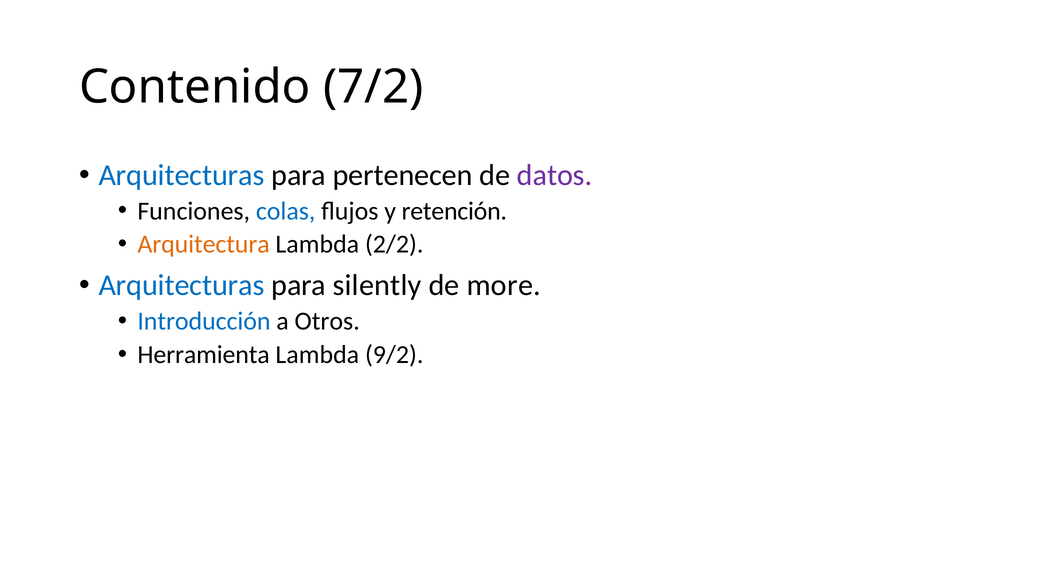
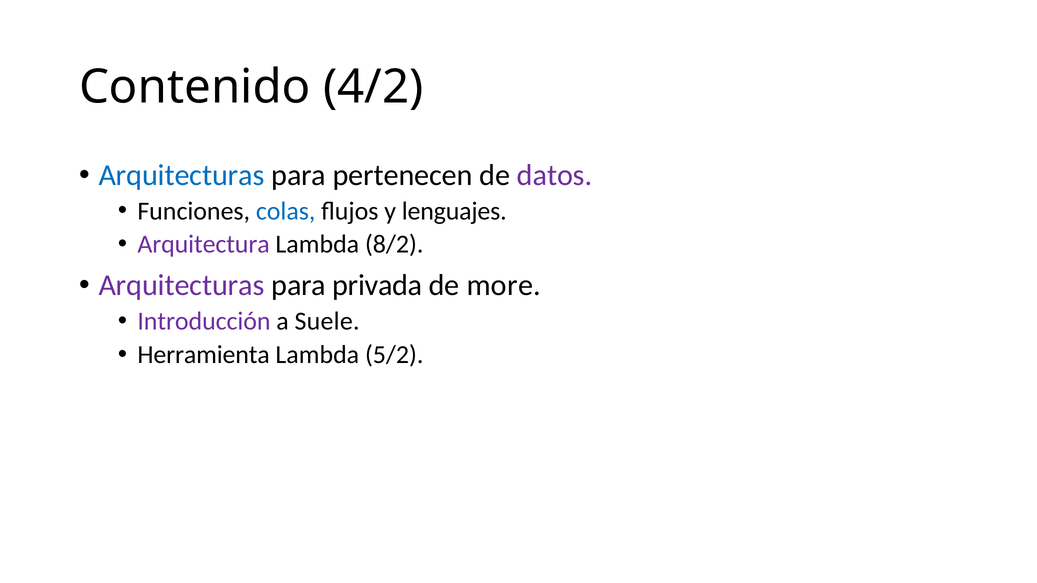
7/2: 7/2 -> 4/2 (373, 87)
retención: retención -> lenguajes (454, 211)
Arquitectura colour: orange -> purple (204, 244)
2/2: 2/2 -> 8/2 (394, 244)
Arquitecturas colour: blue -> purple (181, 286)
silently: silently -> privada (377, 286)
Introducción colour: blue -> purple (204, 321)
Otros: Otros -> Suele (327, 321)
9/2: 9/2 -> 5/2 (394, 355)
